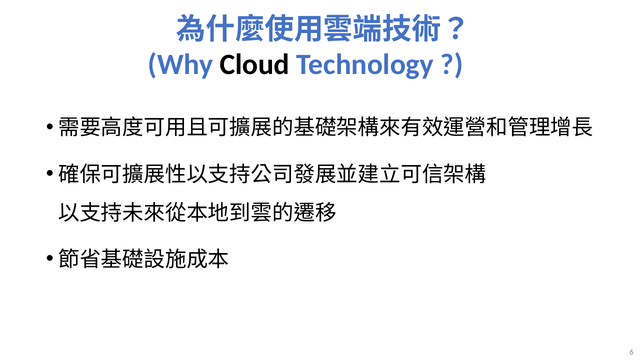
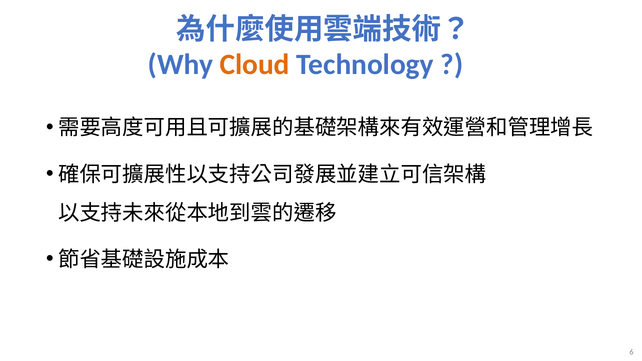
Cloud colour: black -> orange (255, 65)
